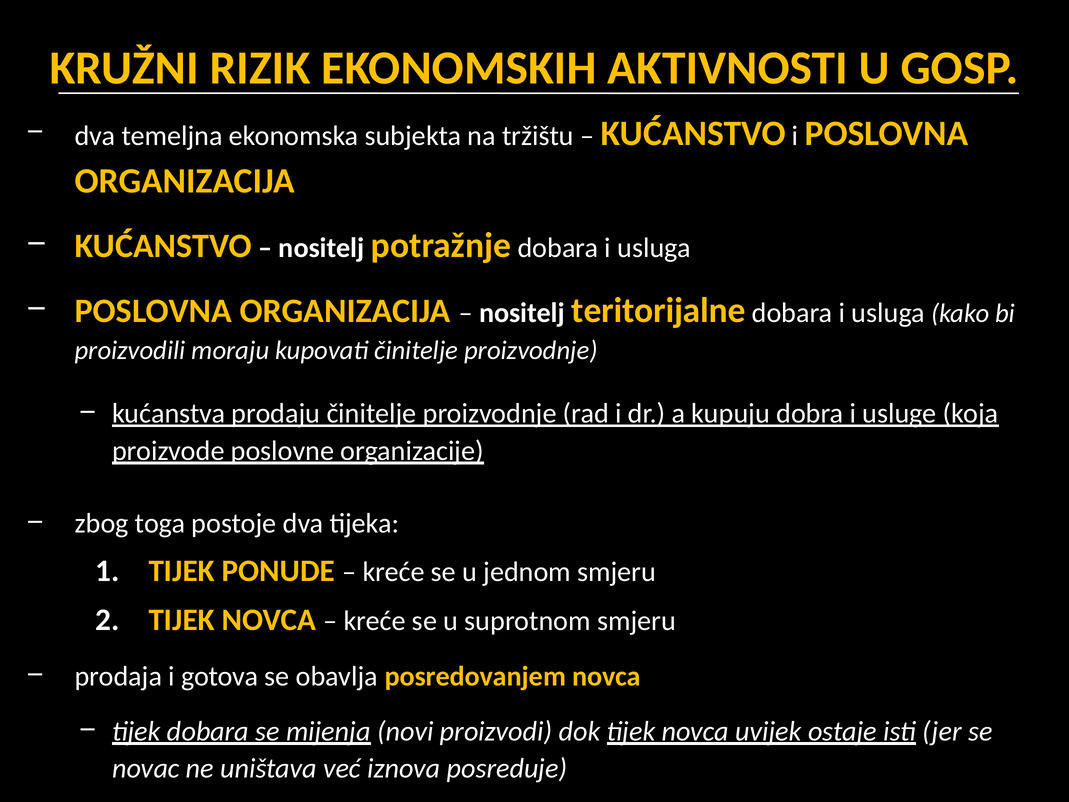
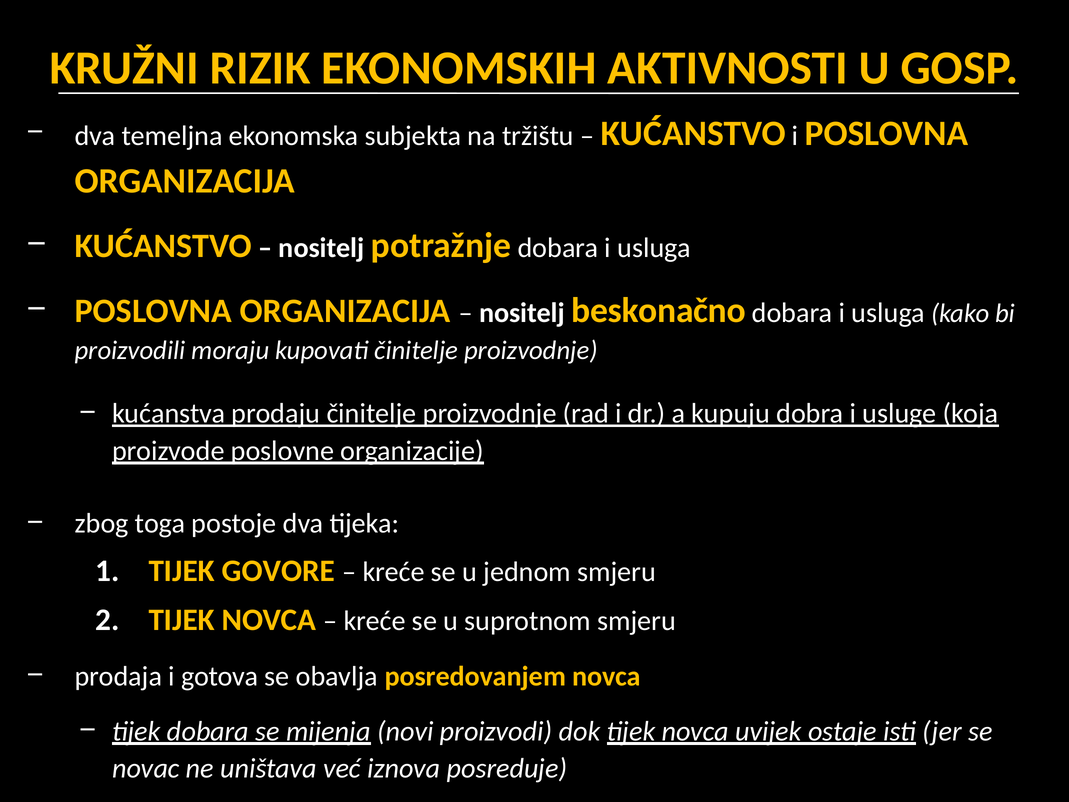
teritorijalne: teritorijalne -> beskonačno (659, 310)
PONUDE: PONUDE -> GOVORE (278, 571)
